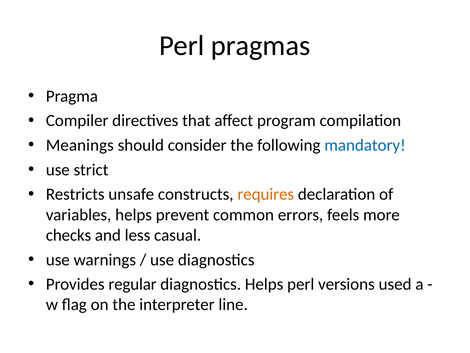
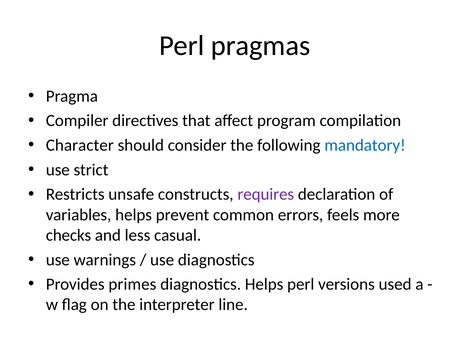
Meanings: Meanings -> Character (80, 145)
requires colour: orange -> purple (266, 194)
regular: regular -> primes (132, 284)
